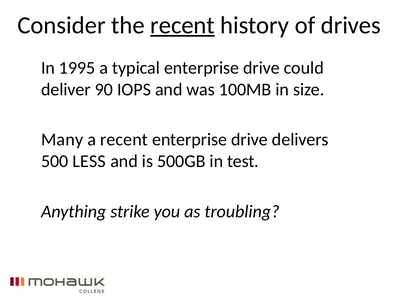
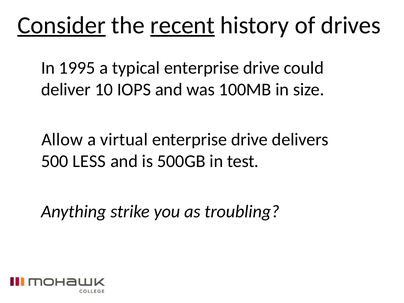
Consider underline: none -> present (62, 25)
90: 90 -> 10 (104, 89)
Many: Many -> Allow (62, 140)
a recent: recent -> virtual (124, 140)
